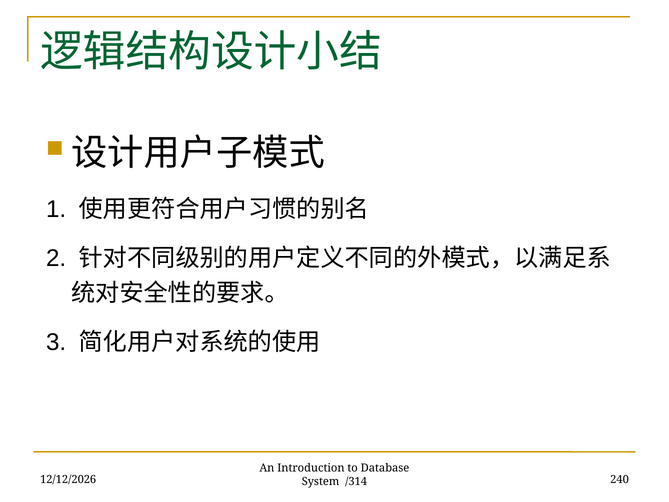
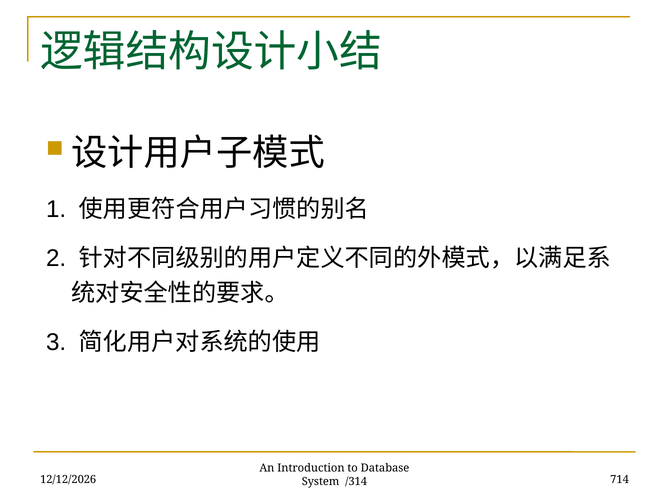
240: 240 -> 714 (620, 479)
